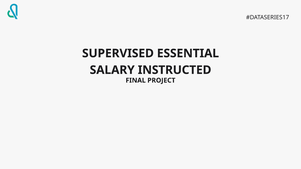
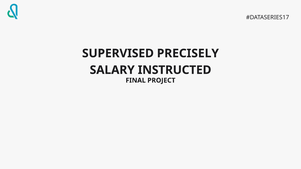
ESSENTIAL: ESSENTIAL -> PRECISELY (188, 53)
